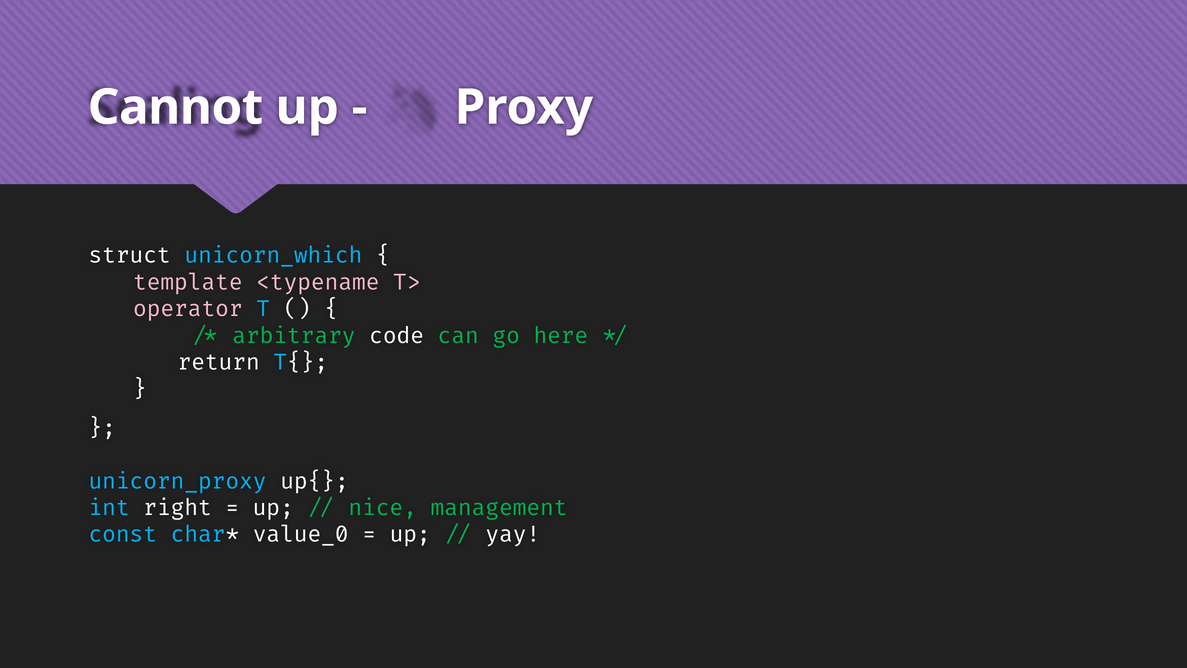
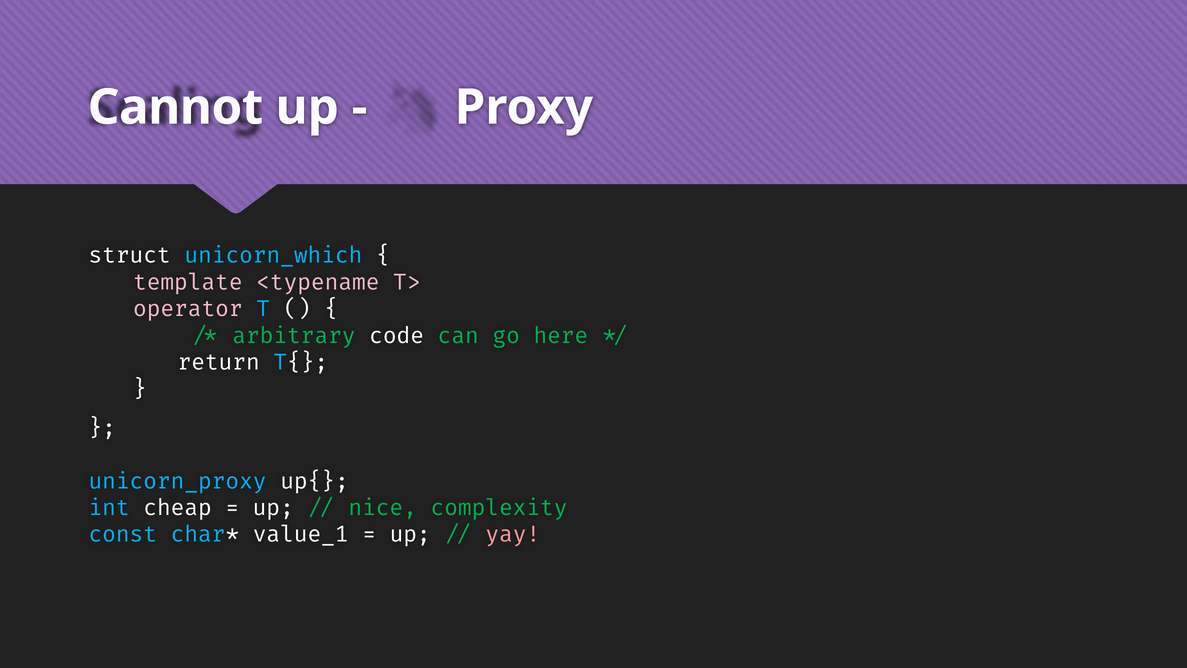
right: right -> cheap (178, 508)
management: management -> complexity (499, 508)
value_0: value_0 -> value_1 (301, 534)
yay colour: white -> pink (513, 534)
